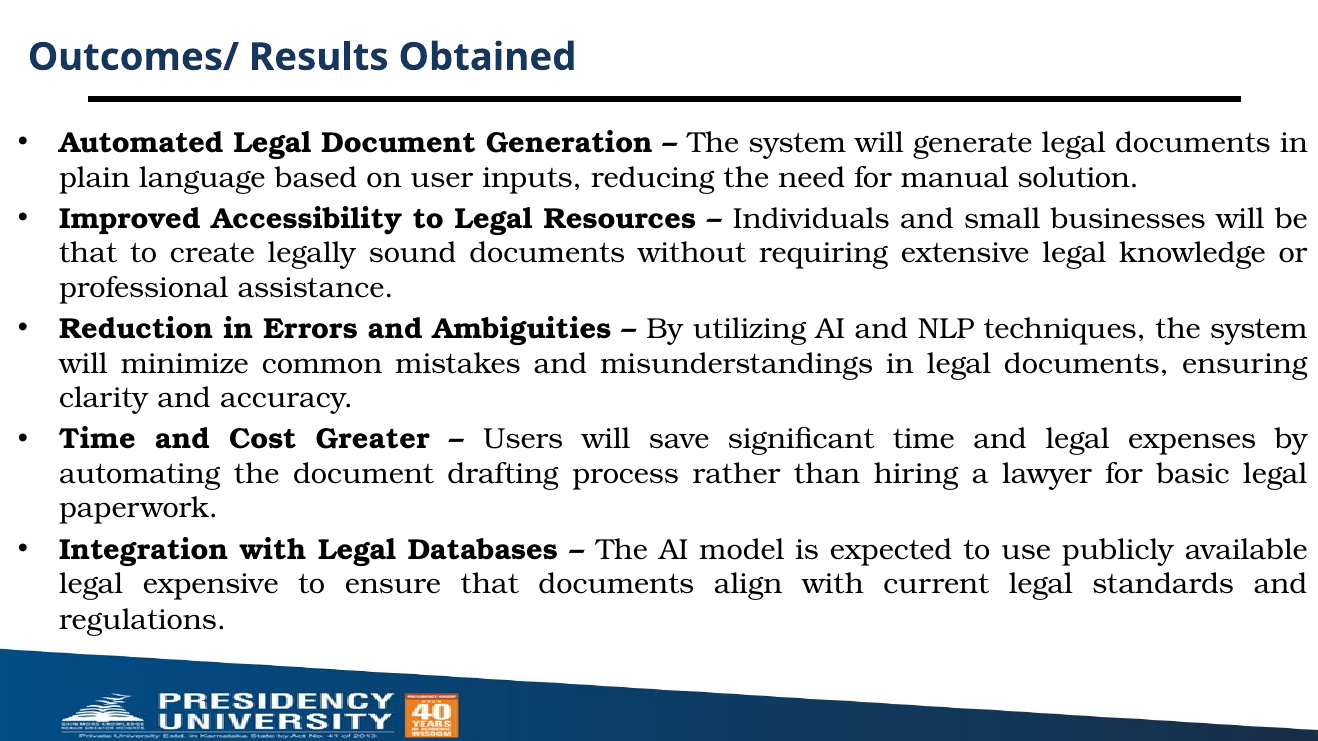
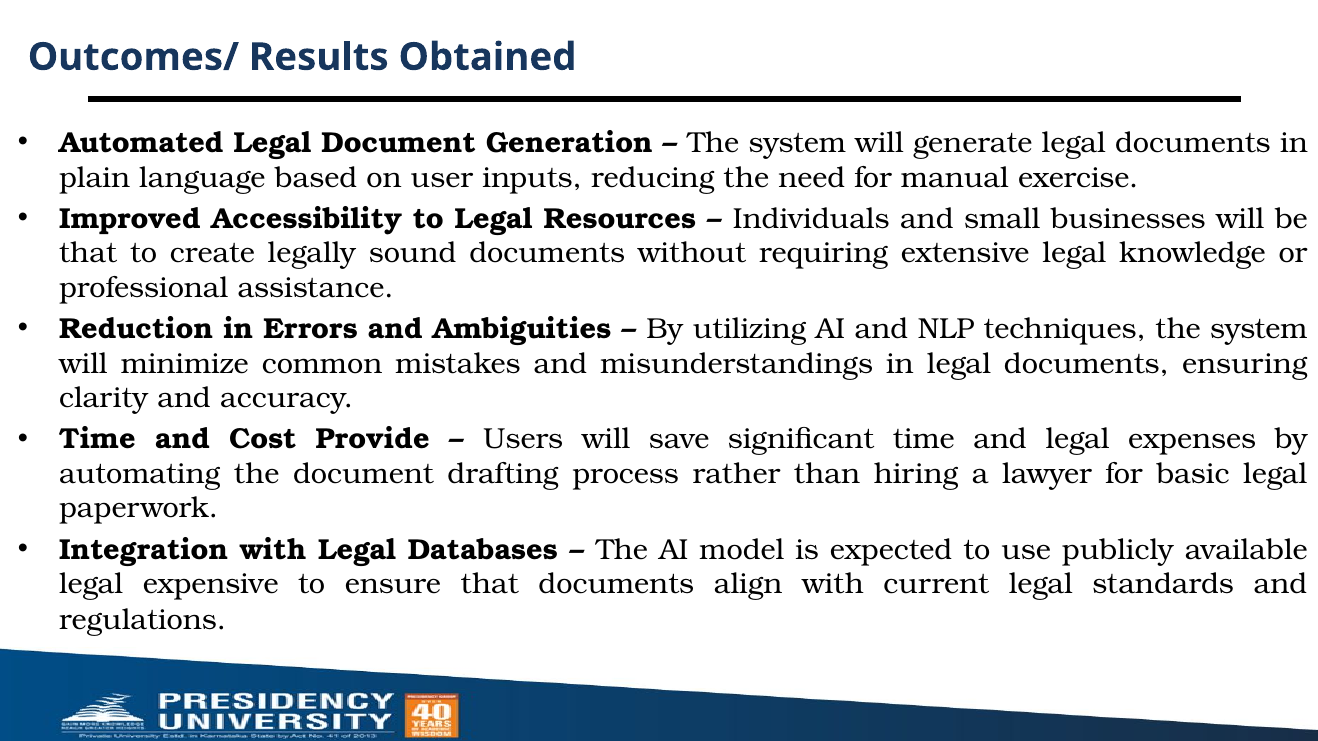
solution: solution -> exercise (1078, 178)
Greater: Greater -> Provide (373, 440)
